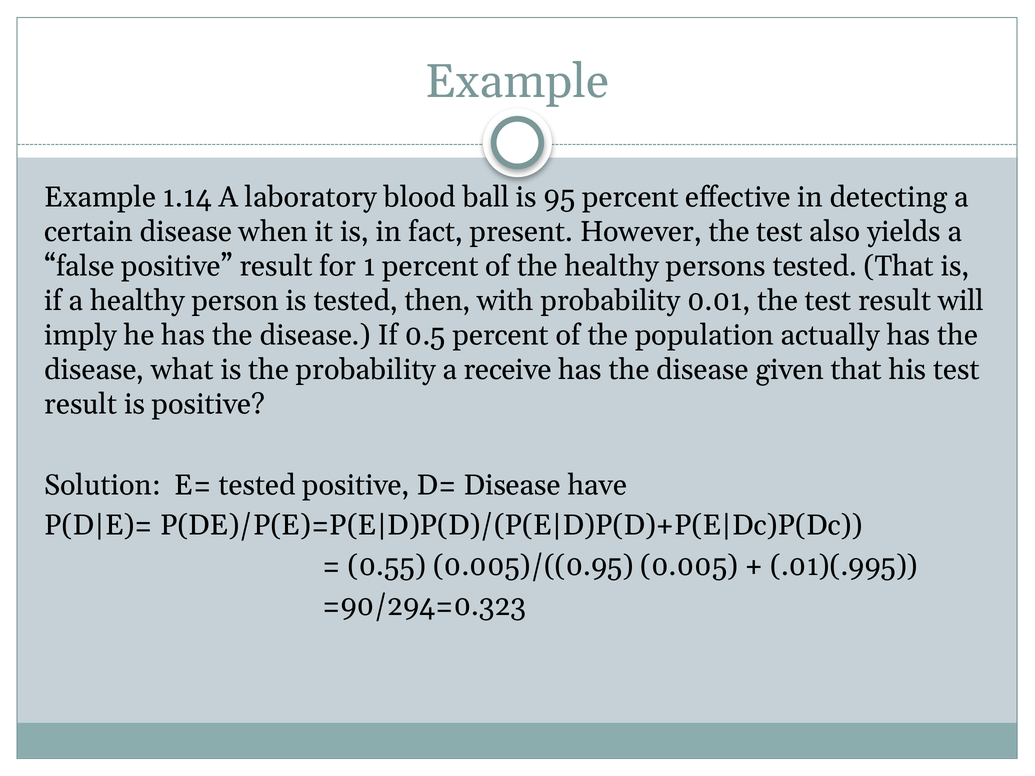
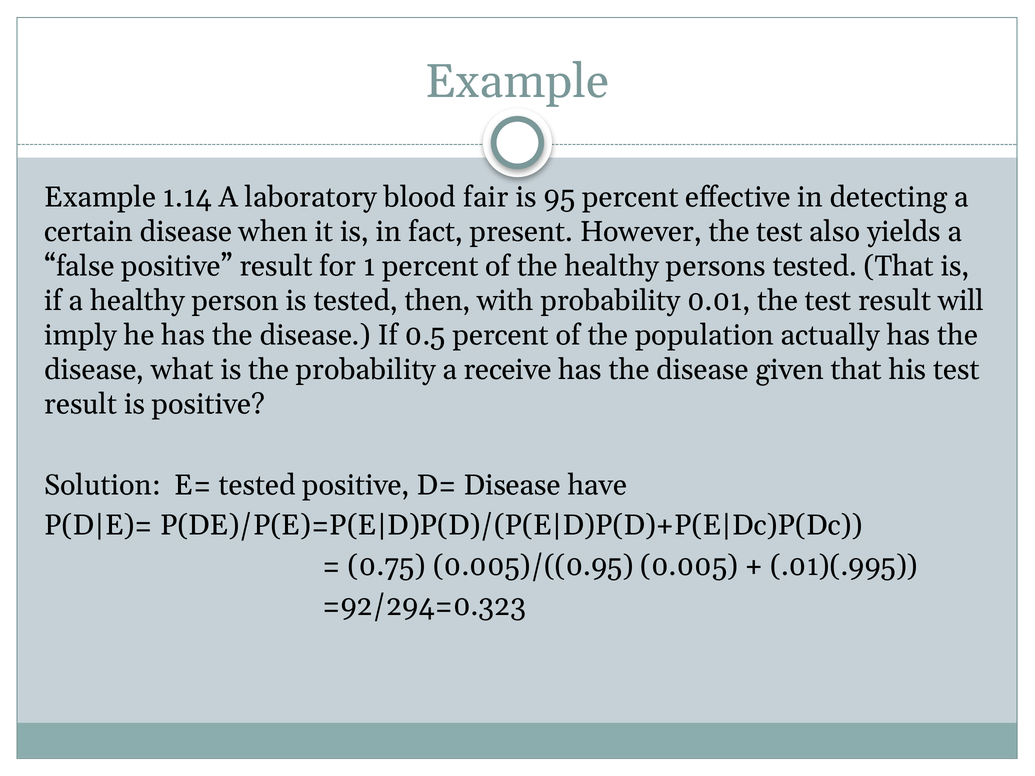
ball: ball -> fair (486, 197)
0.55: 0.55 -> 0.75 (387, 566)
=90/294=0.323: =90/294=0.323 -> =92/294=0.323 (424, 606)
